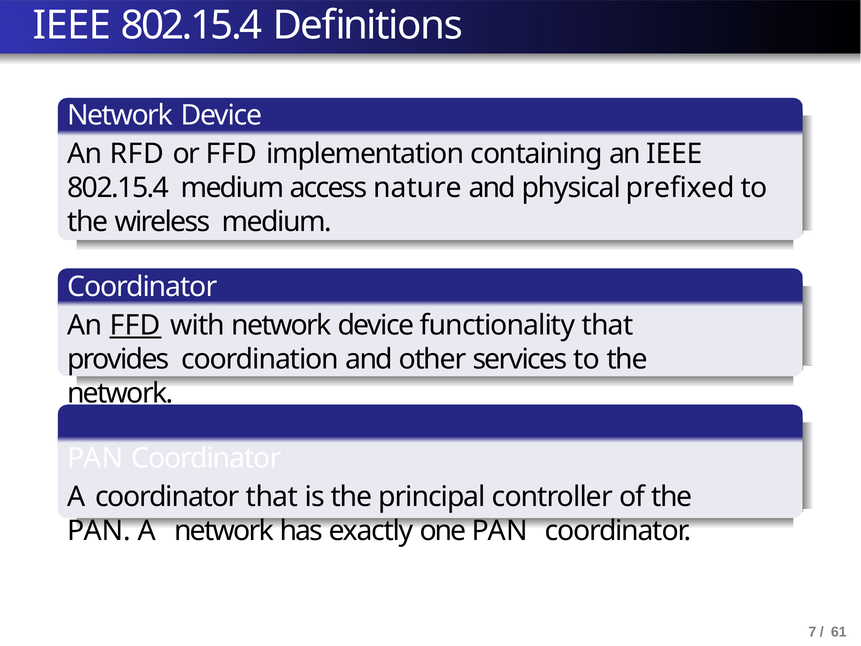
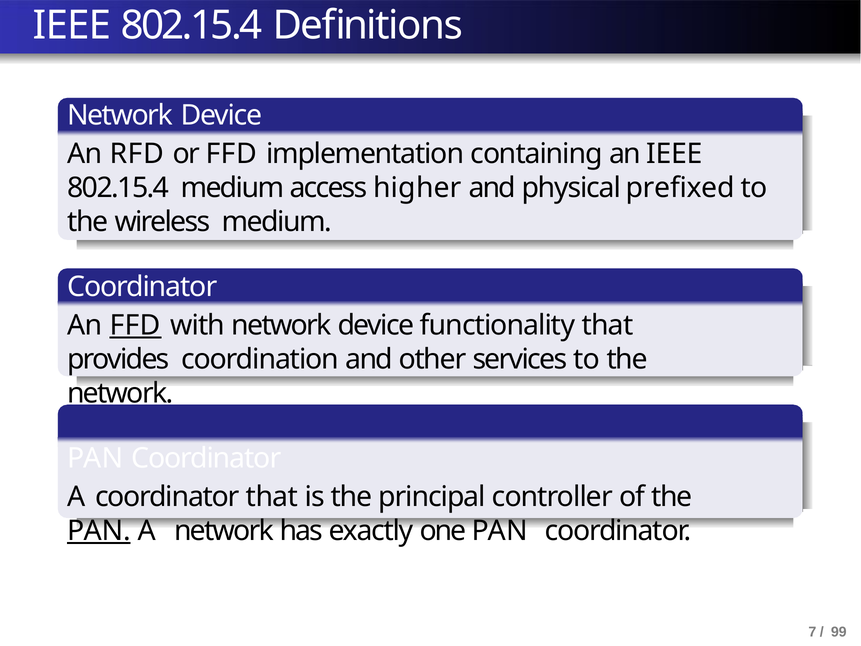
nature: nature -> higher (417, 188)
PAN underline: none -> present (99, 531)
61: 61 -> 99 (839, 633)
